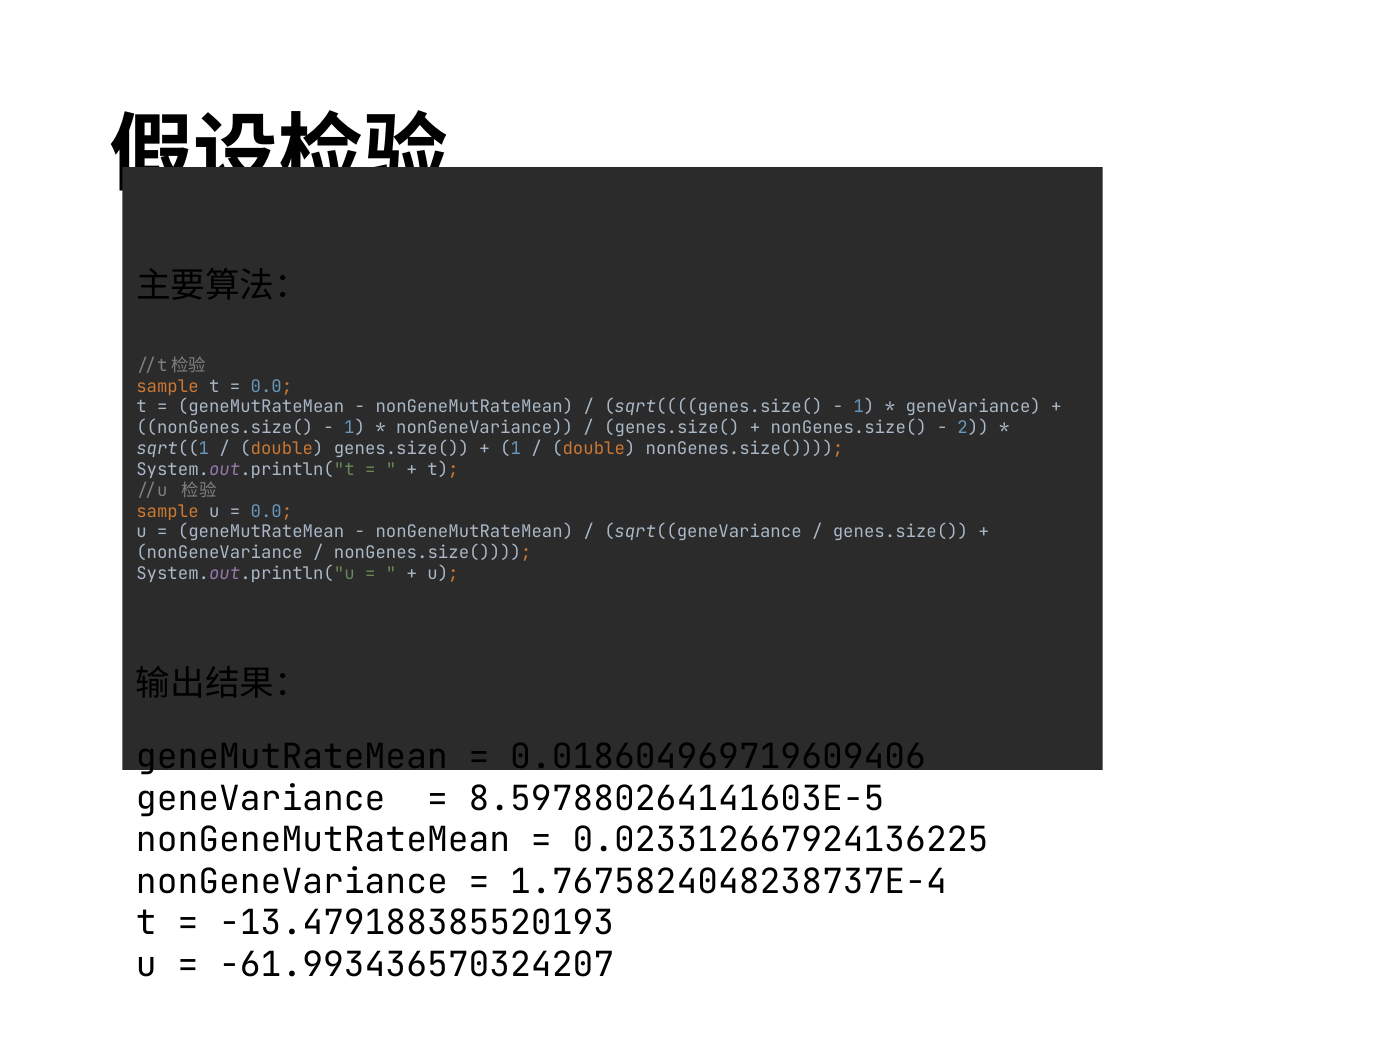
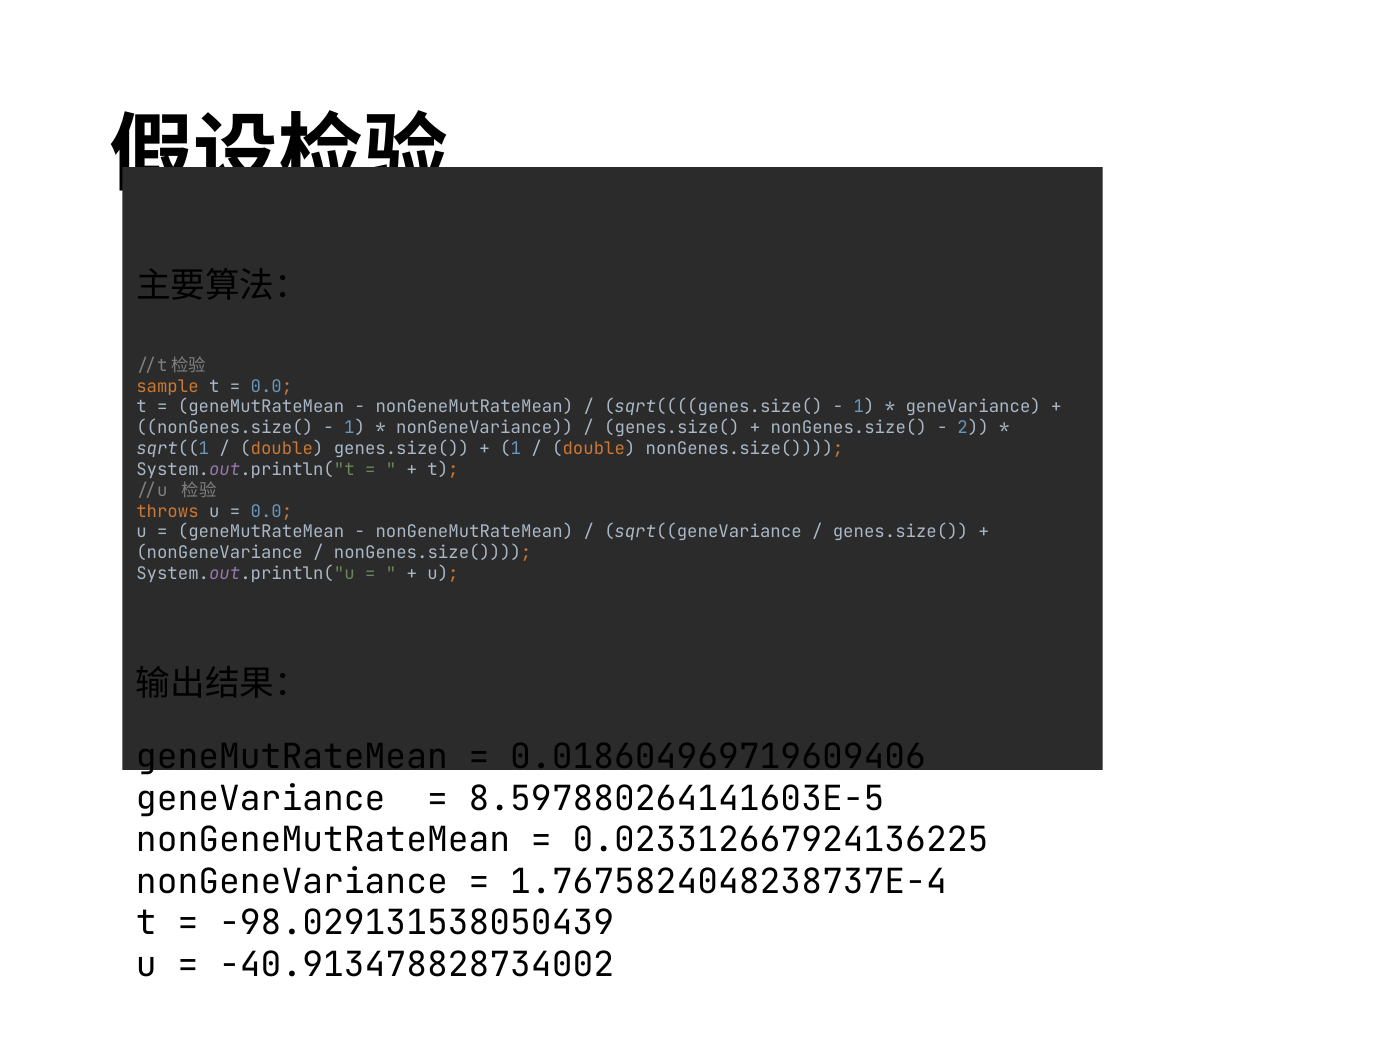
sample: sample -> throws (167, 512)
-13.479188385520193: -13.479188385520193 -> -98.029131538050439 (417, 924)
-61.993436570324207: -61.993436570324207 -> -40.913478828734002 (417, 966)
